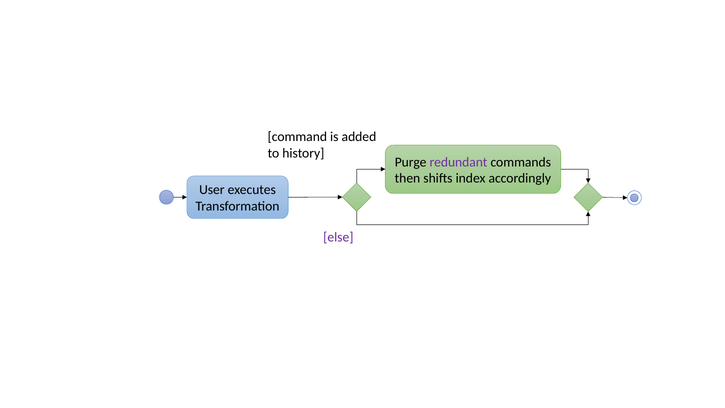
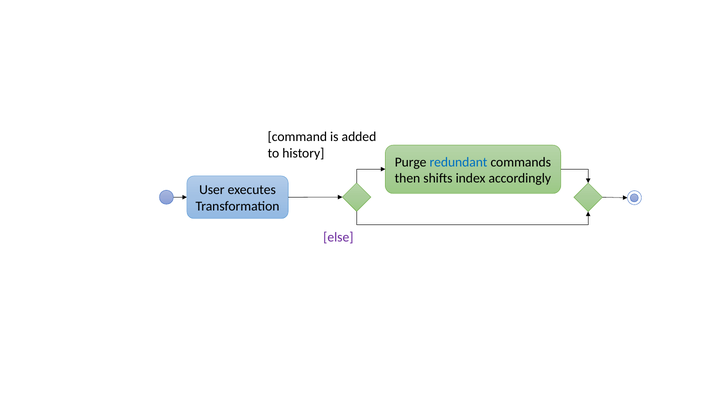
redundant colour: purple -> blue (458, 162)
